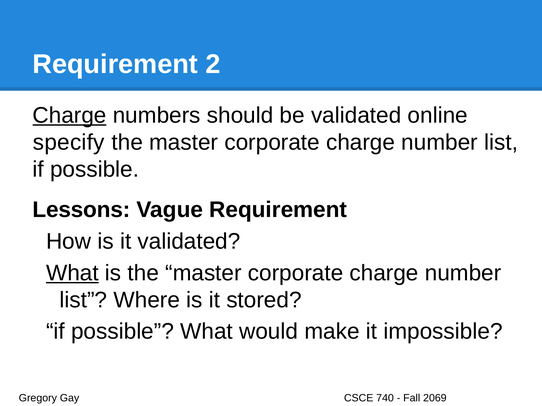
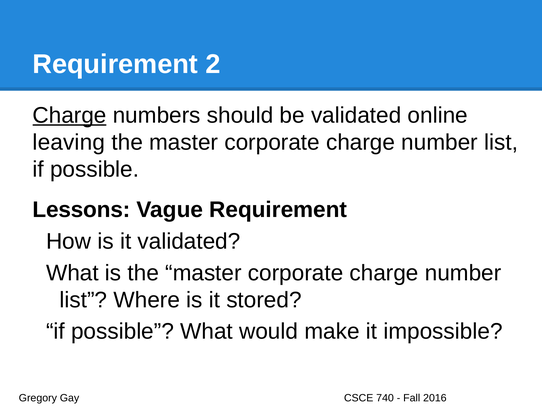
specify: specify -> leaving (69, 142)
What underline: present -> none (72, 273)
2069: 2069 -> 2016 (435, 399)
